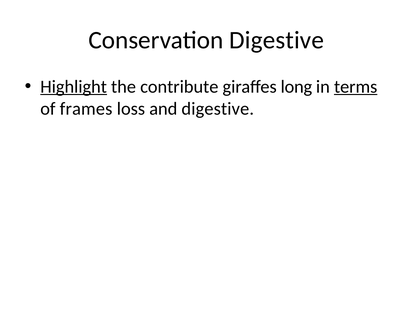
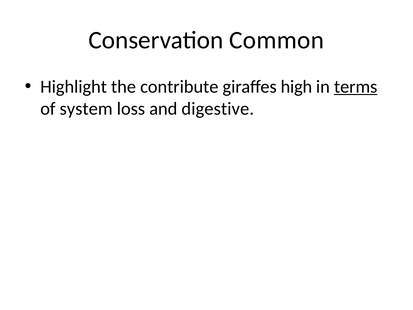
Conservation Digestive: Digestive -> Common (277, 40)
Highlight underline: present -> none (74, 87)
long: long -> high (296, 87)
frames: frames -> system (86, 109)
